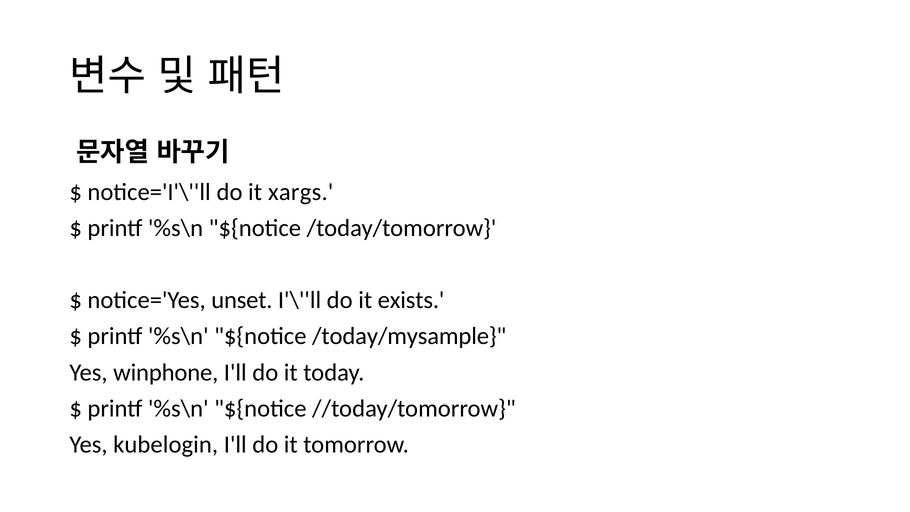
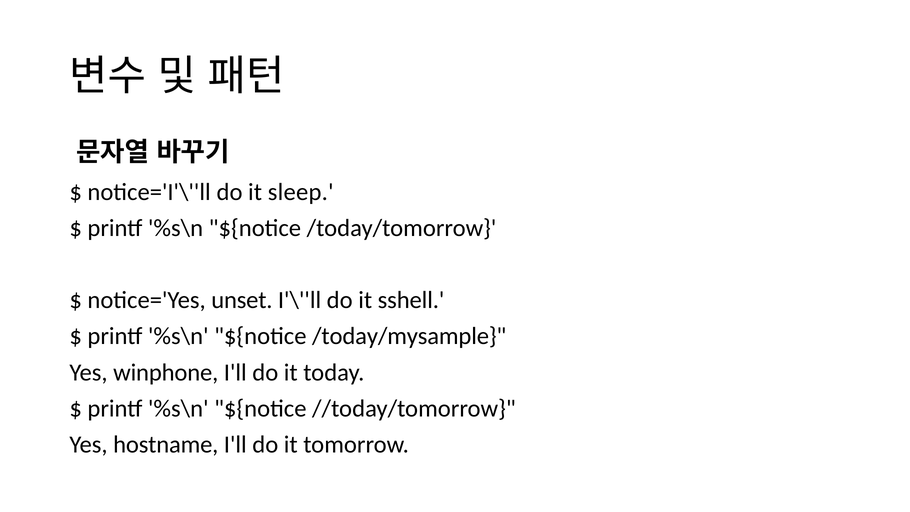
xargs: xargs -> sleep (301, 192)
exists: exists -> sshell (411, 300)
kubelogin: kubelogin -> hostname (166, 444)
